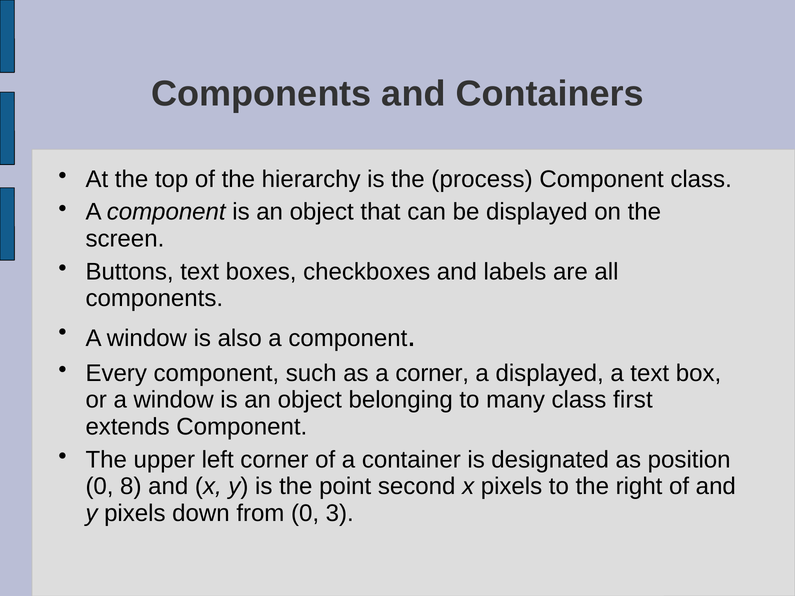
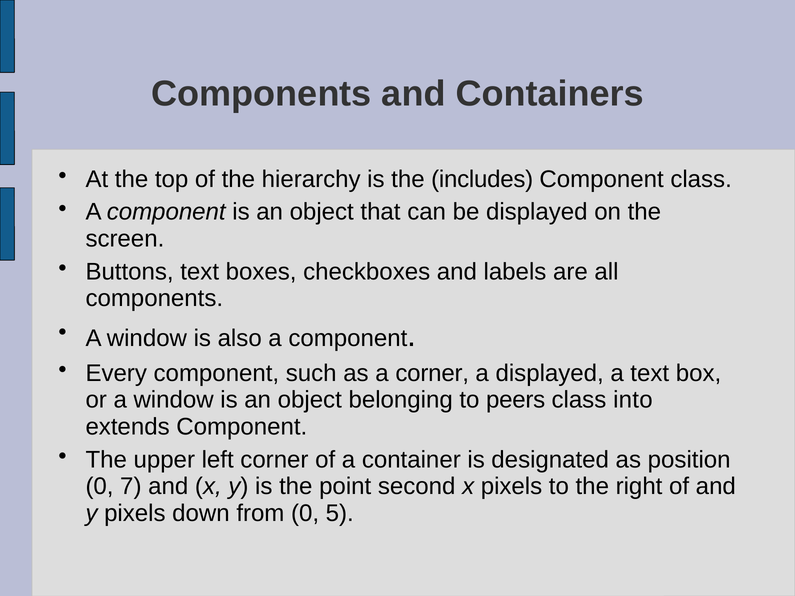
process: process -> includes (482, 179)
many: many -> peers (516, 400)
first: first -> into (633, 400)
8: 8 -> 7 (131, 487)
3: 3 -> 5 (340, 513)
